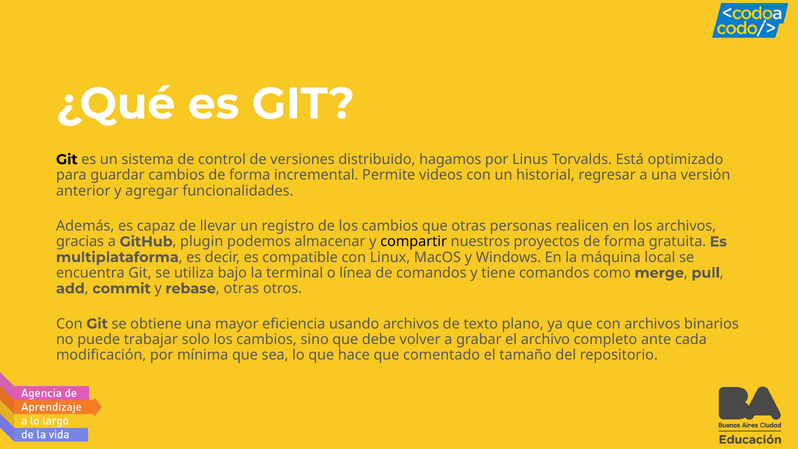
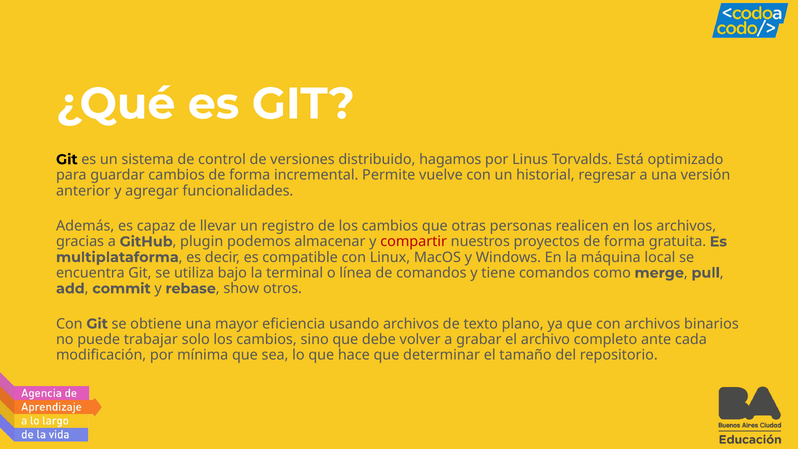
videos: videos -> vuelve (441, 175)
compartir colour: black -> red (414, 242)
rebase otras: otras -> show (241, 289)
comentado: comentado -> determinar (442, 355)
